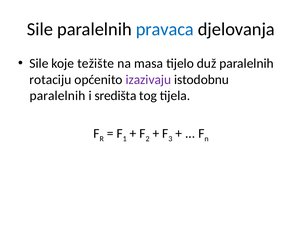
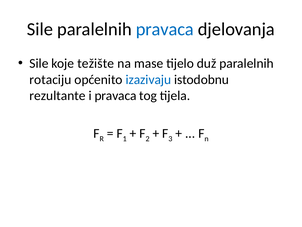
masa: masa -> mase (149, 63)
izazivaju colour: purple -> blue (148, 79)
paralelnih: paralelnih -> rezultante (58, 96)
i središta: središta -> pravaca (116, 96)
